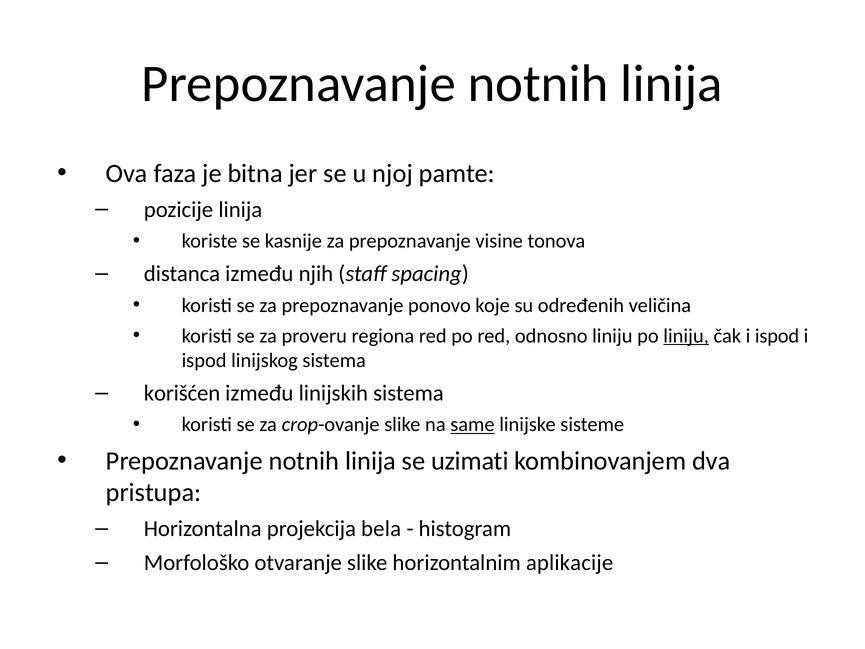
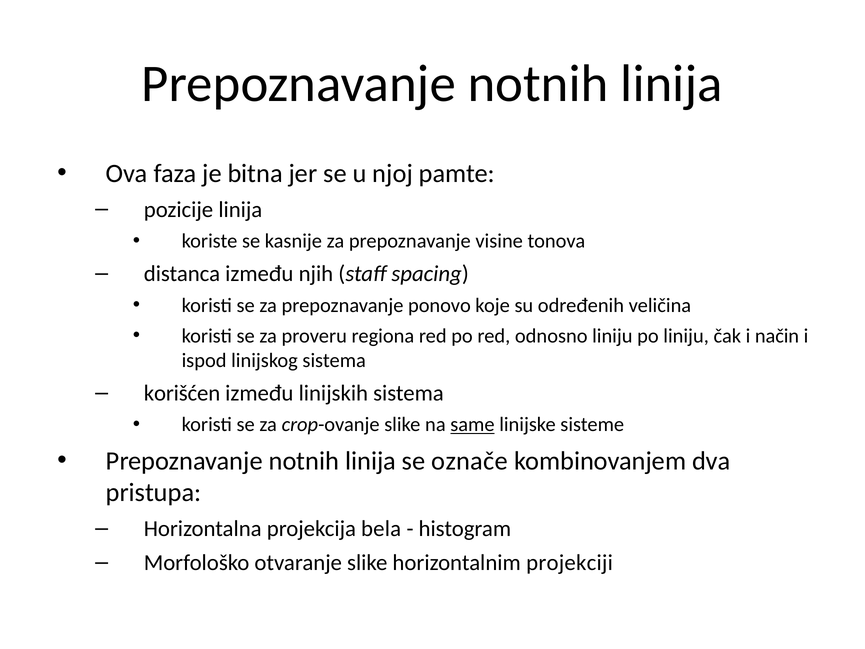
liniju underline: present -> none (686, 336)
čak i ispod: ispod -> način (777, 336)
uzimati: uzimati -> označe (470, 461)
aplikacije: aplikacije -> projekciji (570, 563)
